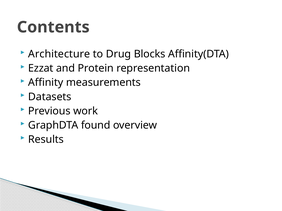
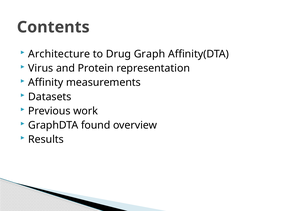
Blocks: Blocks -> Graph (150, 54)
Ezzat: Ezzat -> Virus (41, 68)
